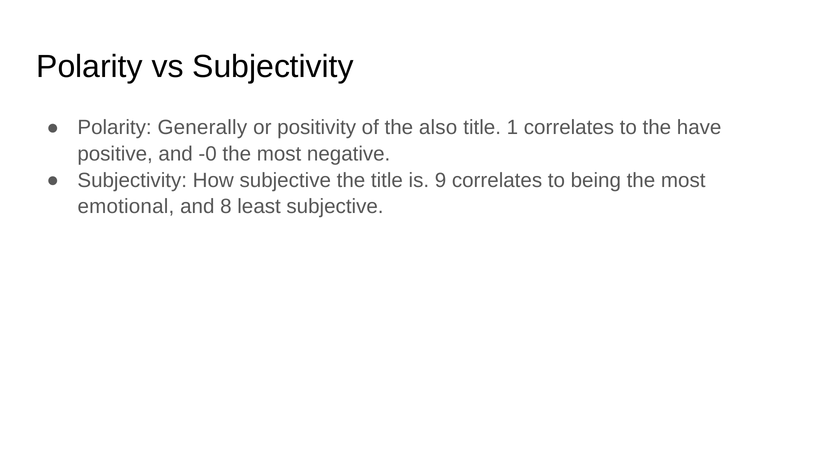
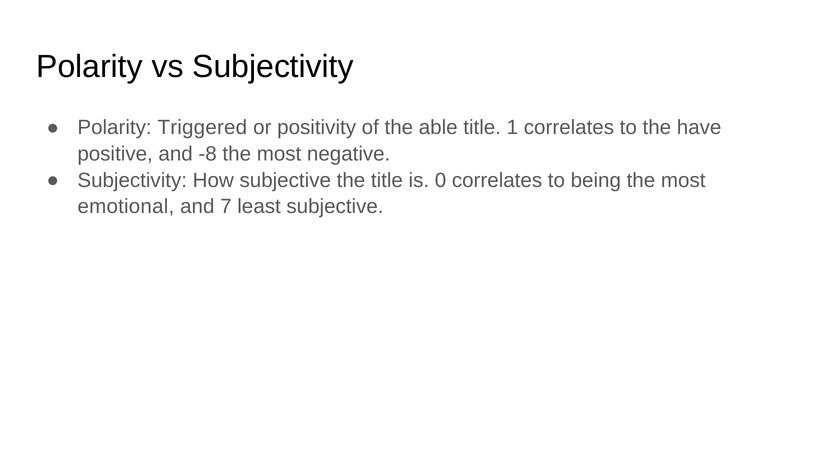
Generally: Generally -> Triggered (202, 127)
also: also -> able (438, 127)
-0: -0 -> -8 (208, 154)
9: 9 -> 0 (441, 180)
8: 8 -> 7 (226, 207)
